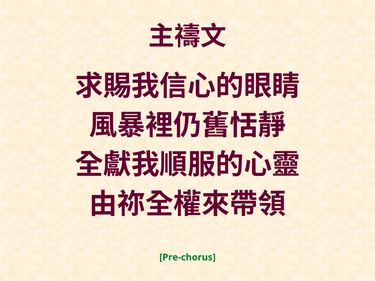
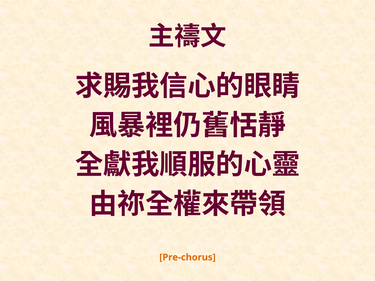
Pre-chorus colour: green -> orange (187, 258)
